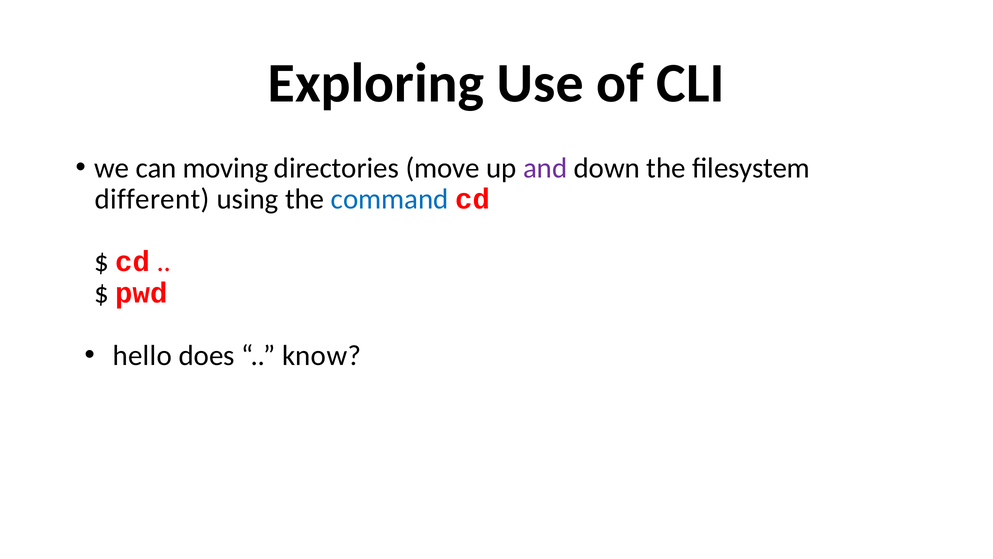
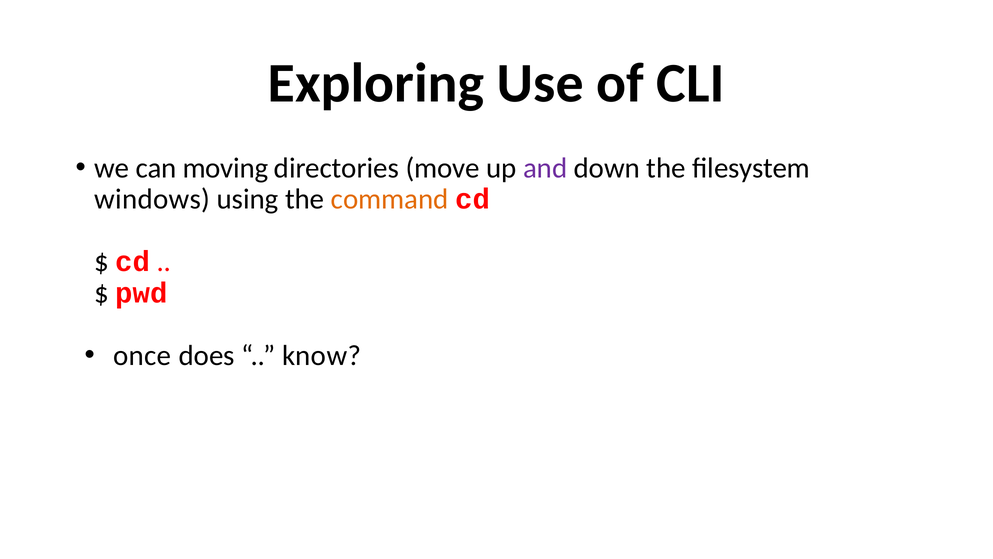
different: different -> windows (152, 199)
command colour: blue -> orange (390, 199)
hello: hello -> once (142, 355)
